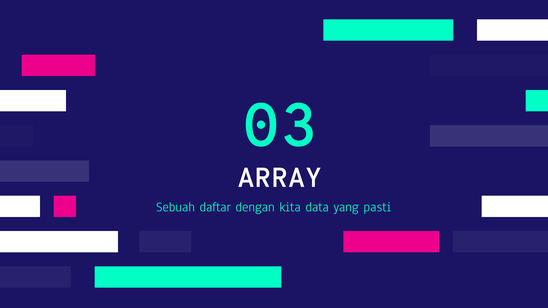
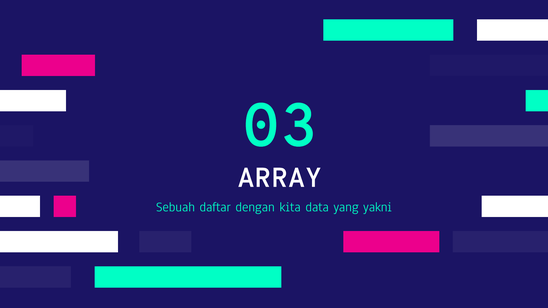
pasti: pasti -> yakni (377, 207)
